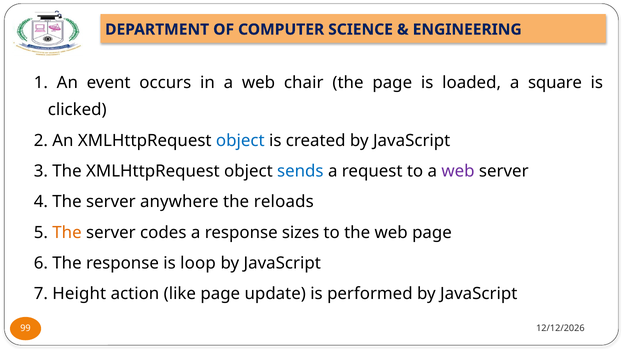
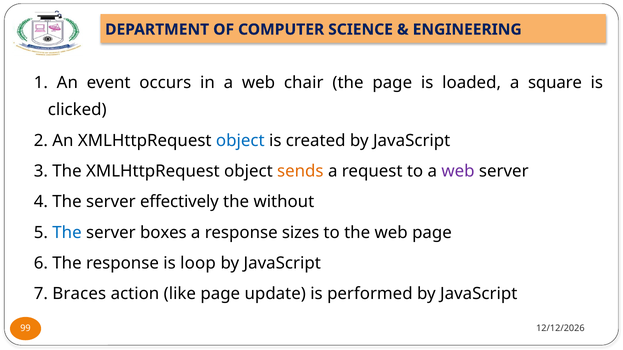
sends colour: blue -> orange (300, 171)
anywhere: anywhere -> effectively (179, 202)
reloads: reloads -> without (284, 202)
The colour: orange -> blue (67, 233)
codes: codes -> boxes (163, 233)
Height: Height -> Braces (79, 294)
